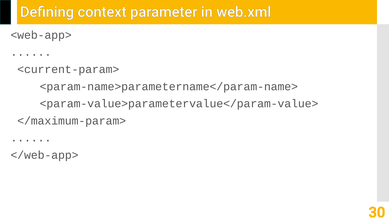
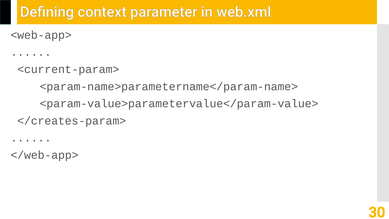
</maximum-param>: </maximum-param> -> </creates-param> (72, 121)
